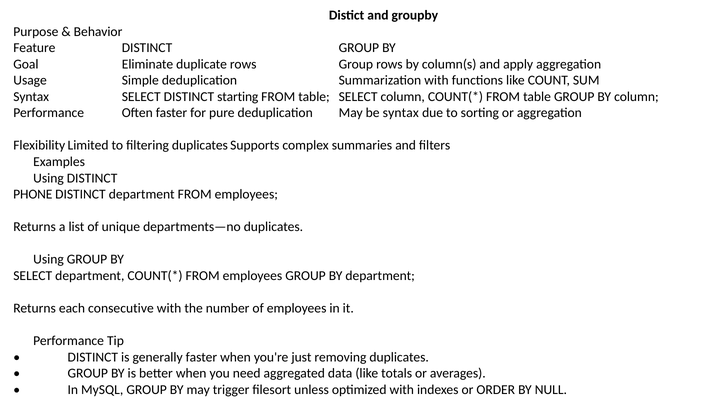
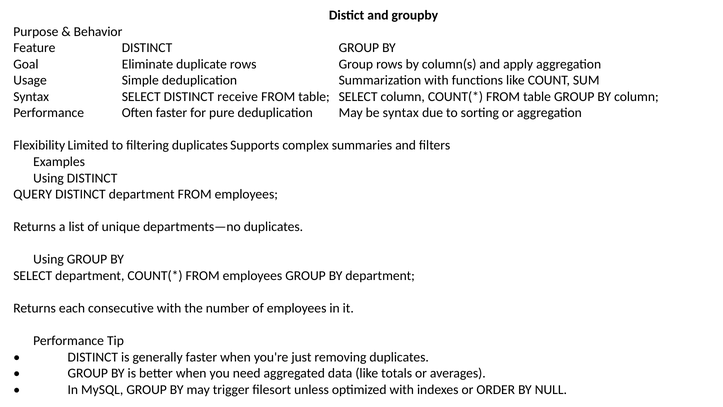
starting: starting -> receive (238, 97)
PHONE: PHONE -> QUERY (33, 194)
